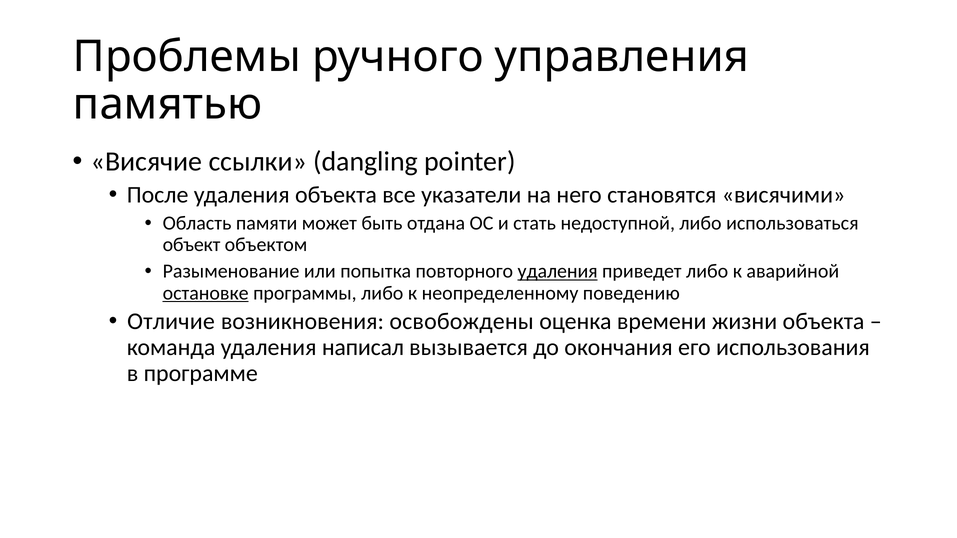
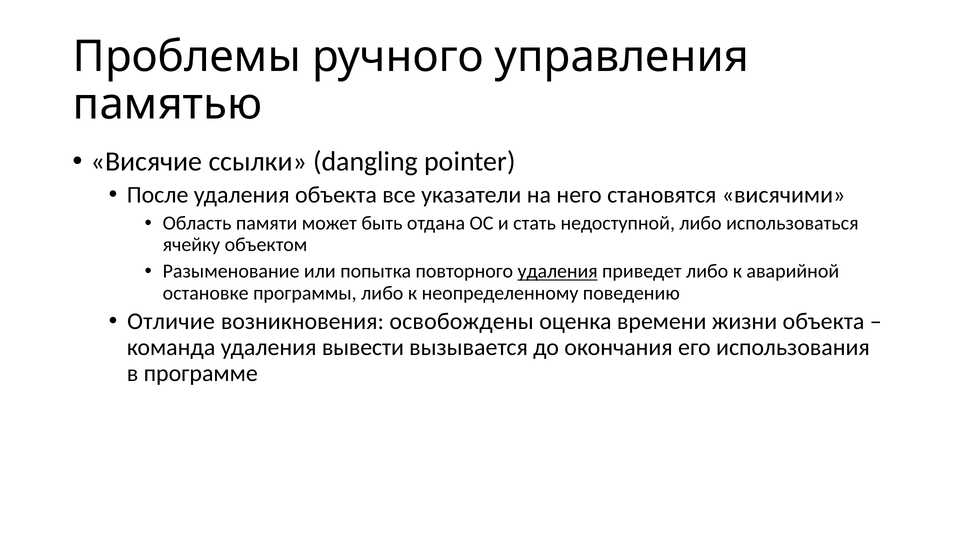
объект: объект -> ячейку (191, 245)
остановке underline: present -> none (206, 293)
написал: написал -> вывести (363, 348)
